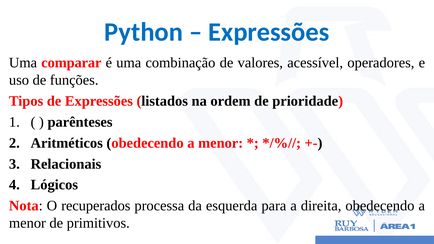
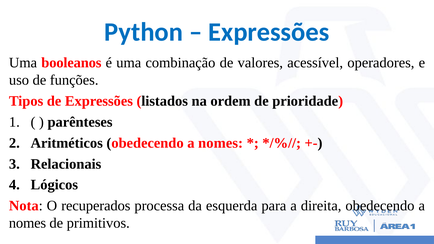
comparar: comparar -> booleanos (71, 63)
Aritméticos obedecendo a menor: menor -> nomes (221, 143)
menor: menor -> nomes (27, 223)
